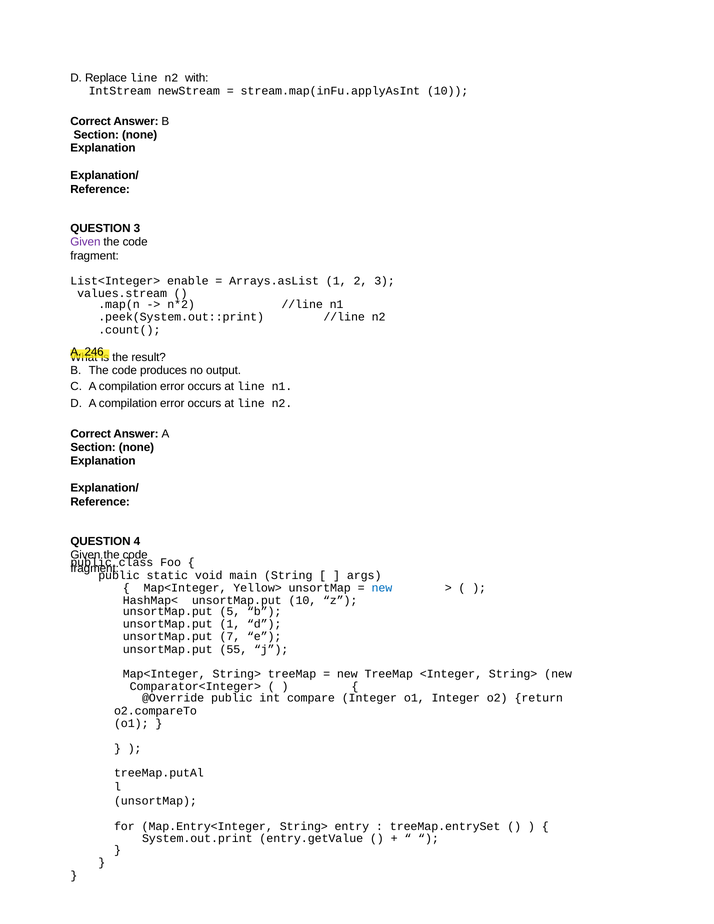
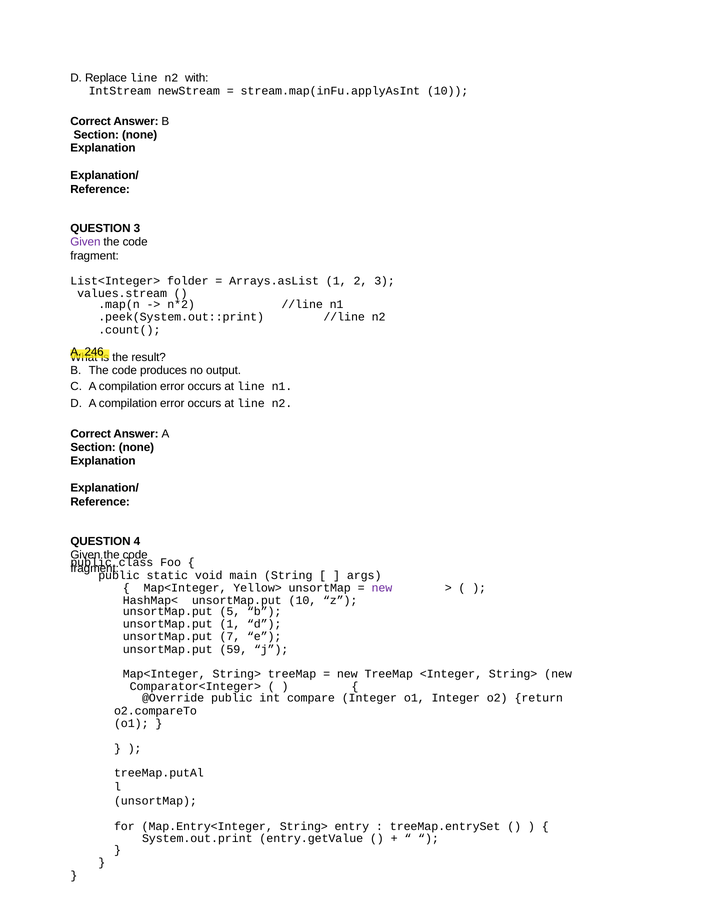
enable: enable -> folder (188, 281)
new colour: blue -> purple (382, 588)
55: 55 -> 59 (233, 649)
